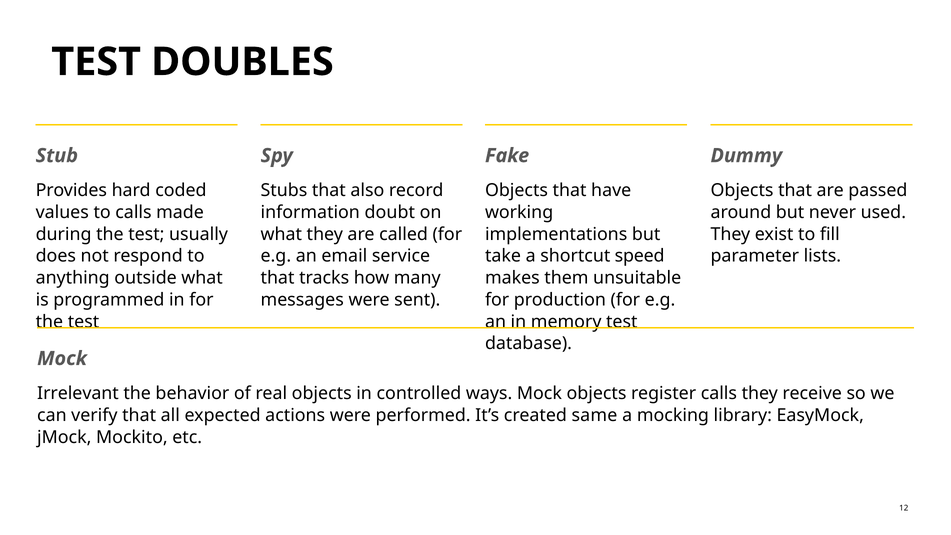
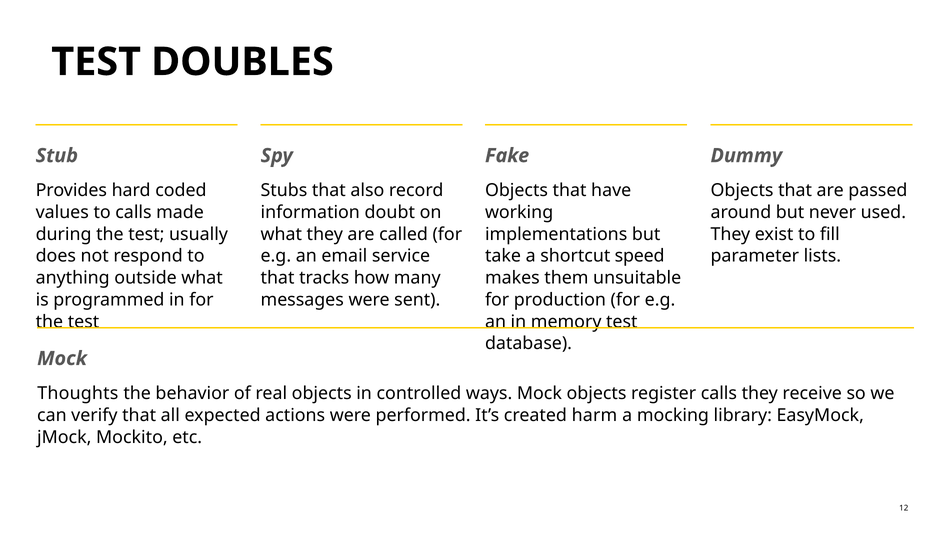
Irrelevant: Irrelevant -> Thoughts (78, 393)
same: same -> harm (594, 415)
